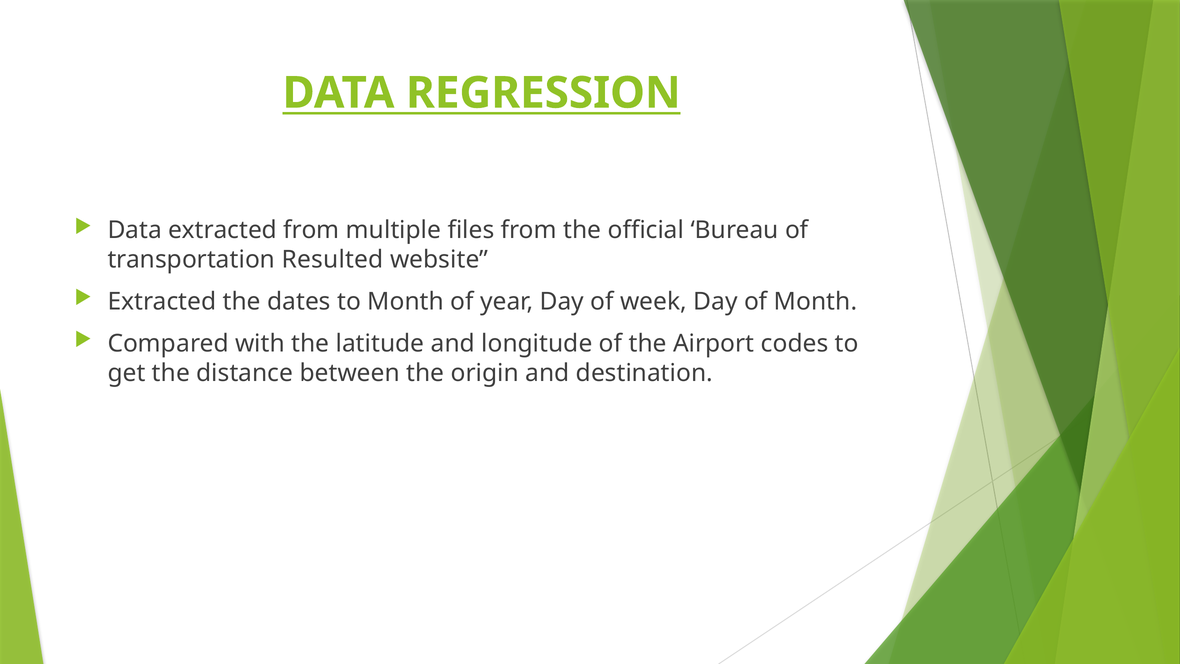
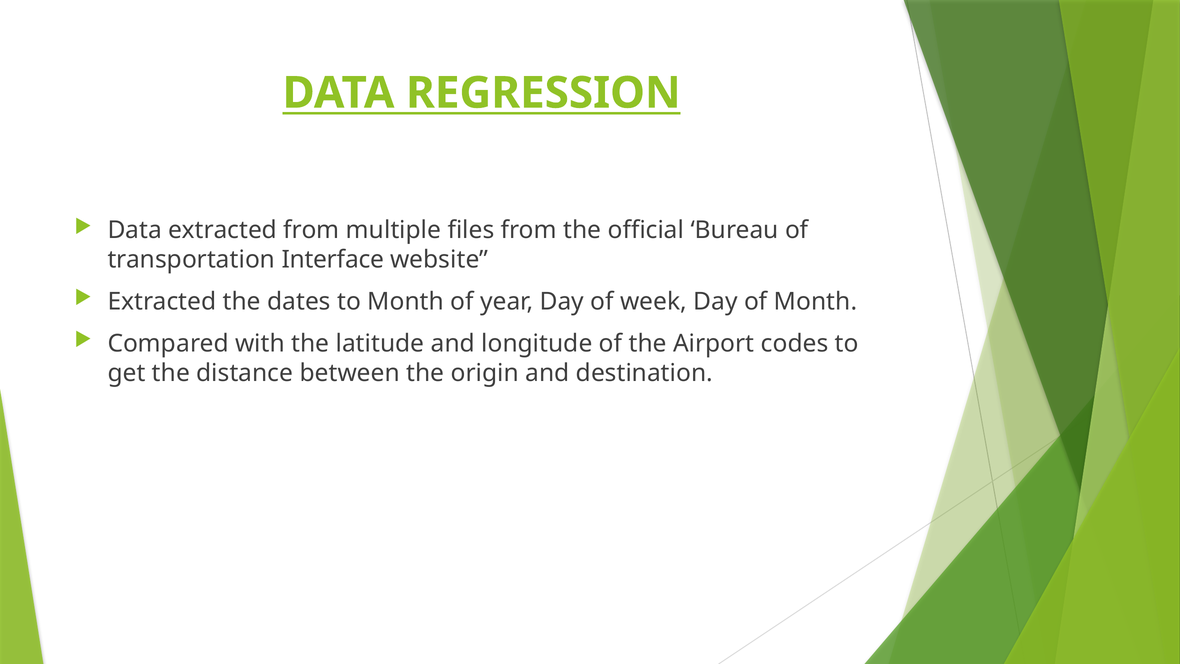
Resulted: Resulted -> Interface (333, 260)
